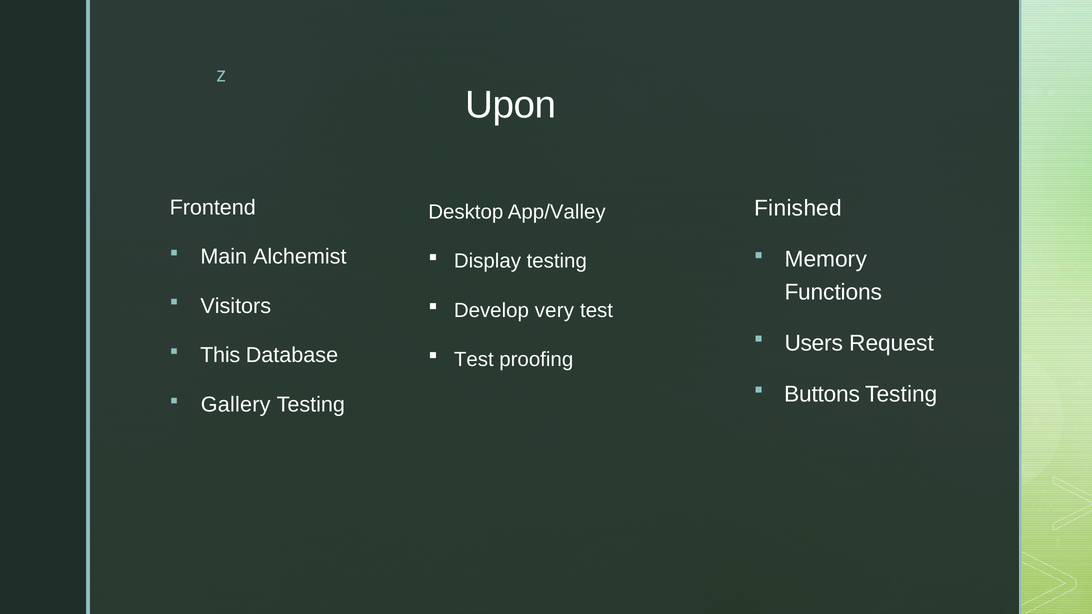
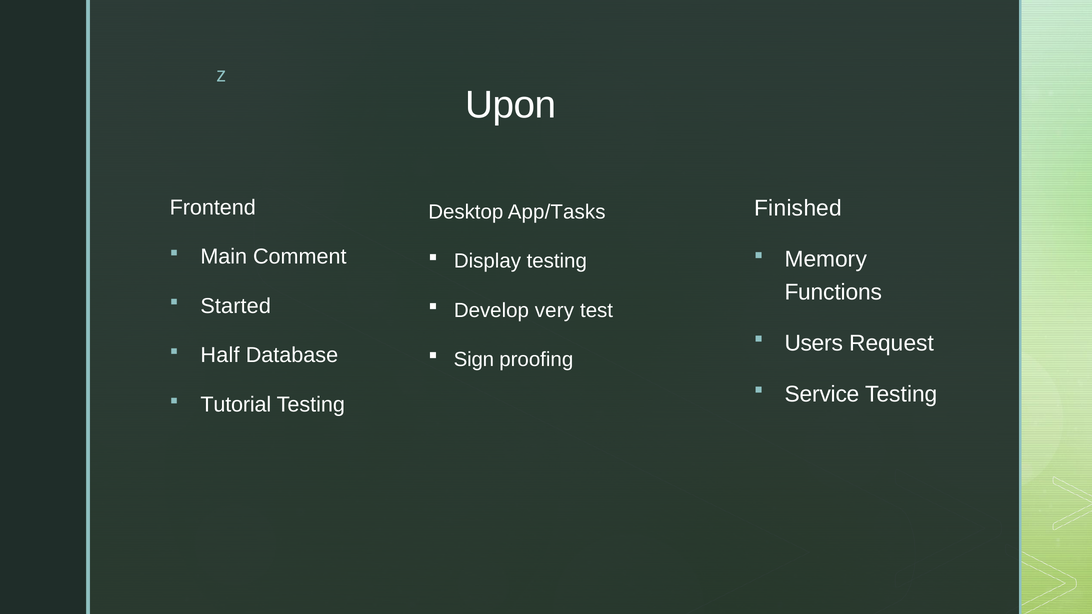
App/Valley: App/Valley -> App/Tasks (557, 212)
Alchemist: Alchemist -> Comment (300, 257)
Visitors: Visitors -> Started (236, 306)
This: This -> Half (220, 355)
Test: Test -> Sign (474, 360)
Buttons: Buttons -> Service (822, 394)
Gallery: Gallery -> Tutorial (236, 405)
